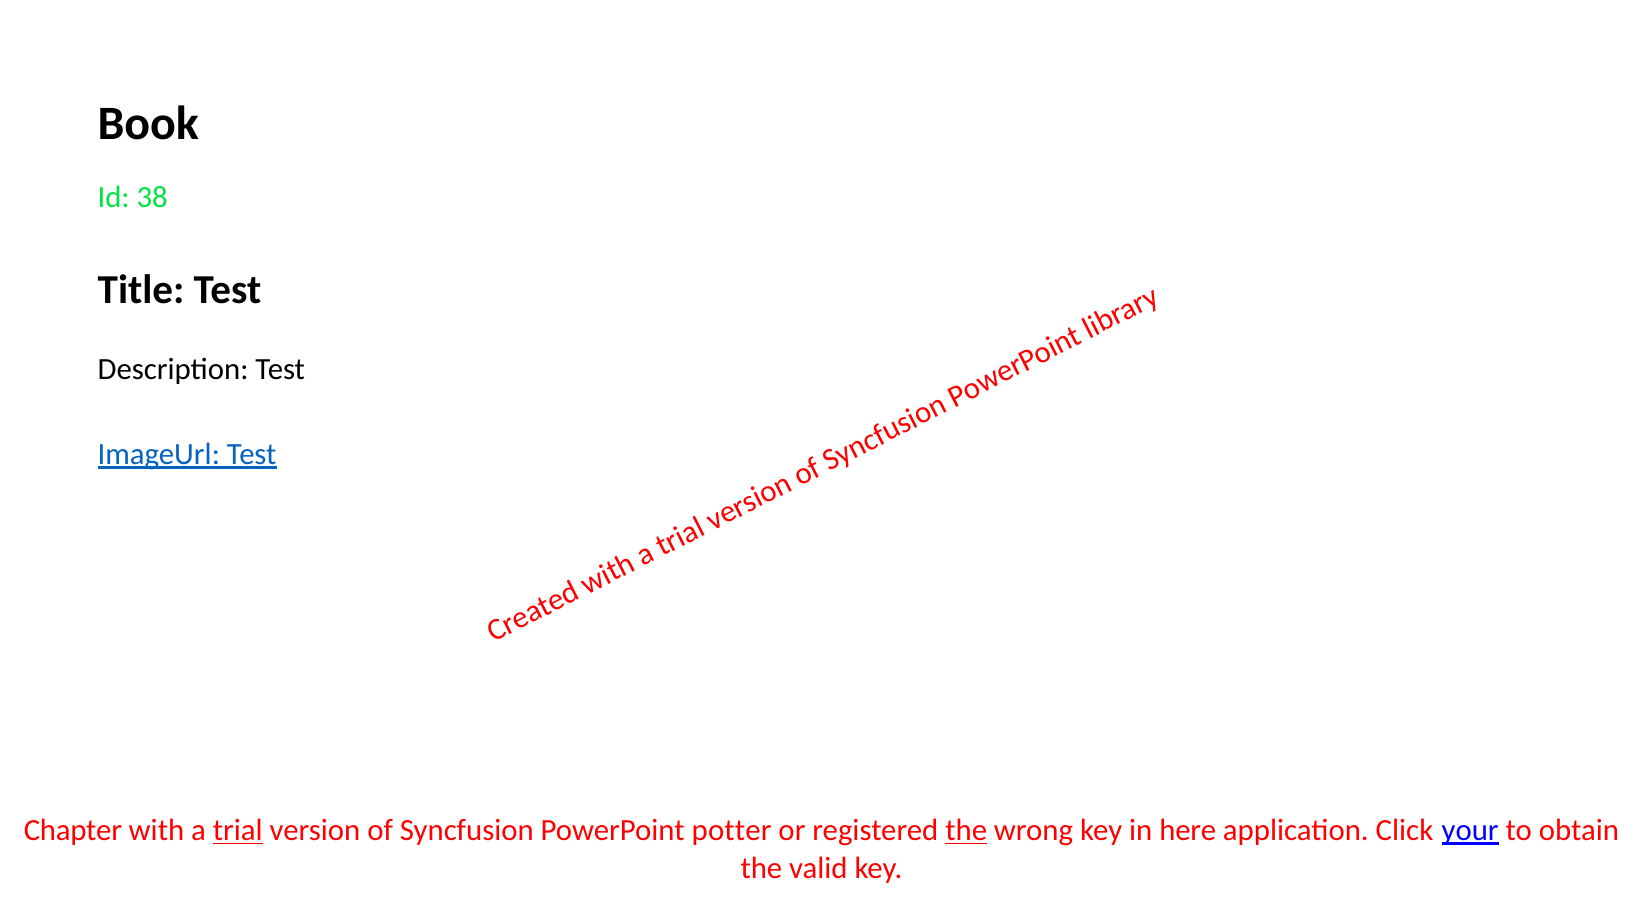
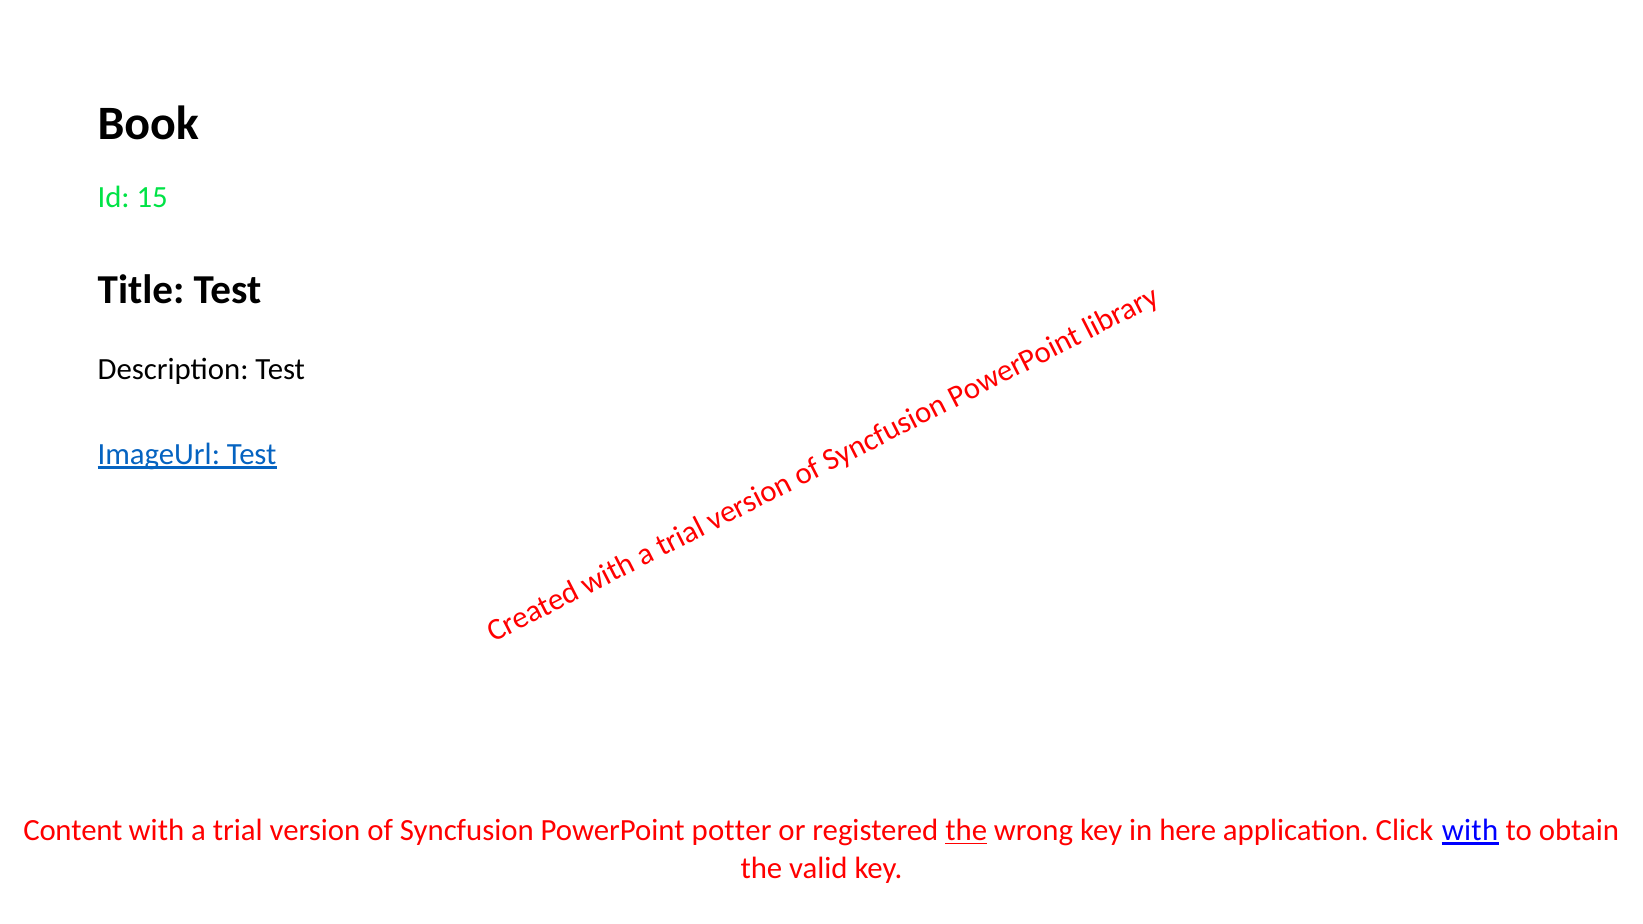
38: 38 -> 15 (152, 198)
Chapter: Chapter -> Content (73, 830)
trial underline: present -> none (238, 830)
Click your: your -> with (1470, 830)
